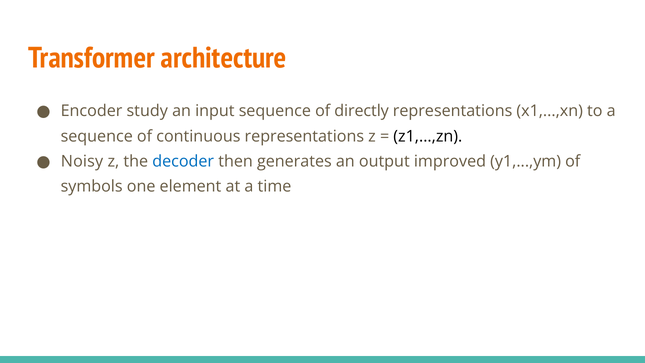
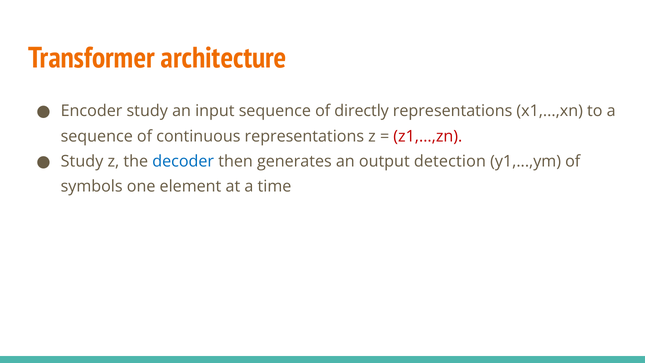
z1,...,zn colour: black -> red (428, 136)
Noisy: Noisy -> Study (82, 161)
improved: improved -> detection (450, 161)
